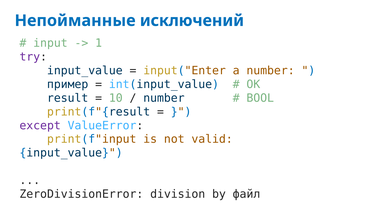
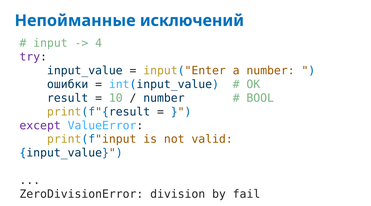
1: 1 -> 4 (99, 43)
пример: пример -> ошибки (68, 84)
файл: файл -> fail (247, 194)
